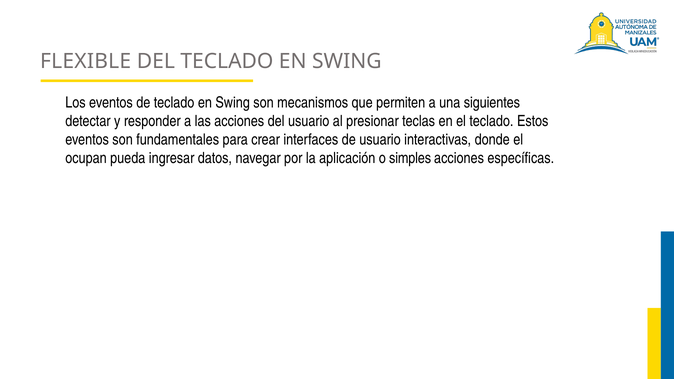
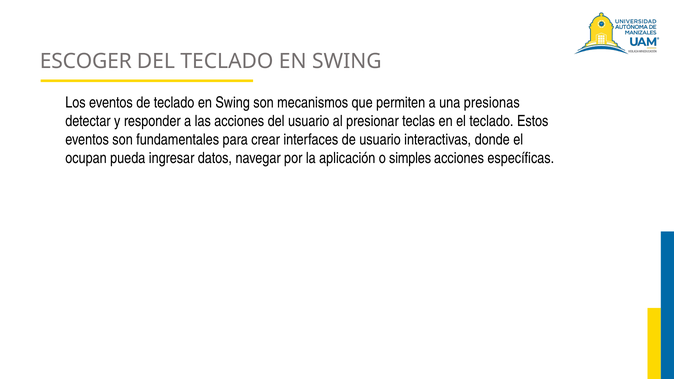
FLEXIBLE: FLEXIBLE -> ESCOGER (86, 61)
siguientes: siguientes -> presionas (492, 103)
